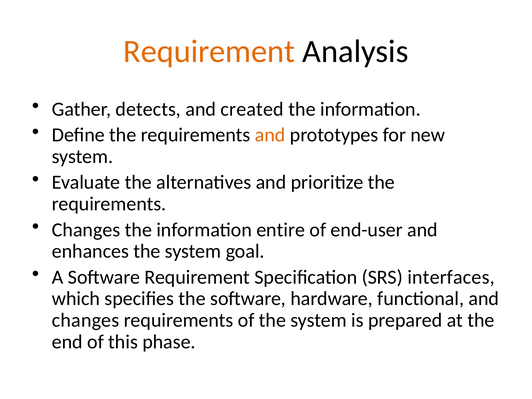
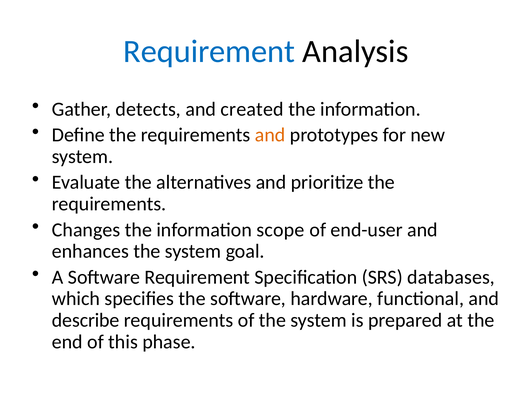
Requirement colour: orange -> blue (209, 51)
entire: entire -> scope (281, 230)
interfaces: interfaces -> databases (451, 277)
changes: changes -> describe (86, 320)
